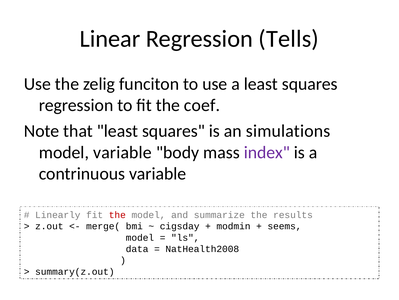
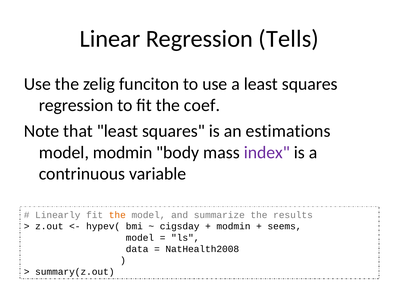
simulations: simulations -> estimations (288, 131)
model variable: variable -> modmin (123, 152)
the colour: red -> orange (117, 214)
merge(: merge( -> hypev( (103, 226)
